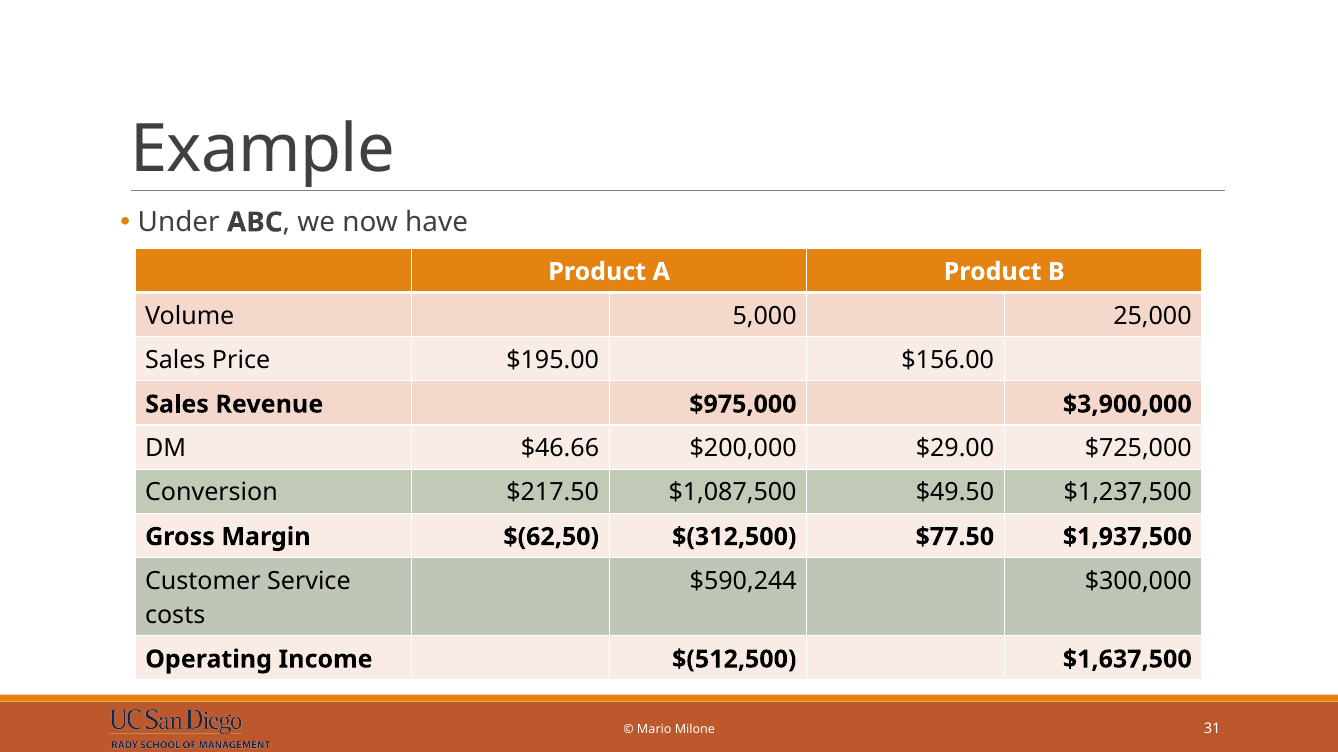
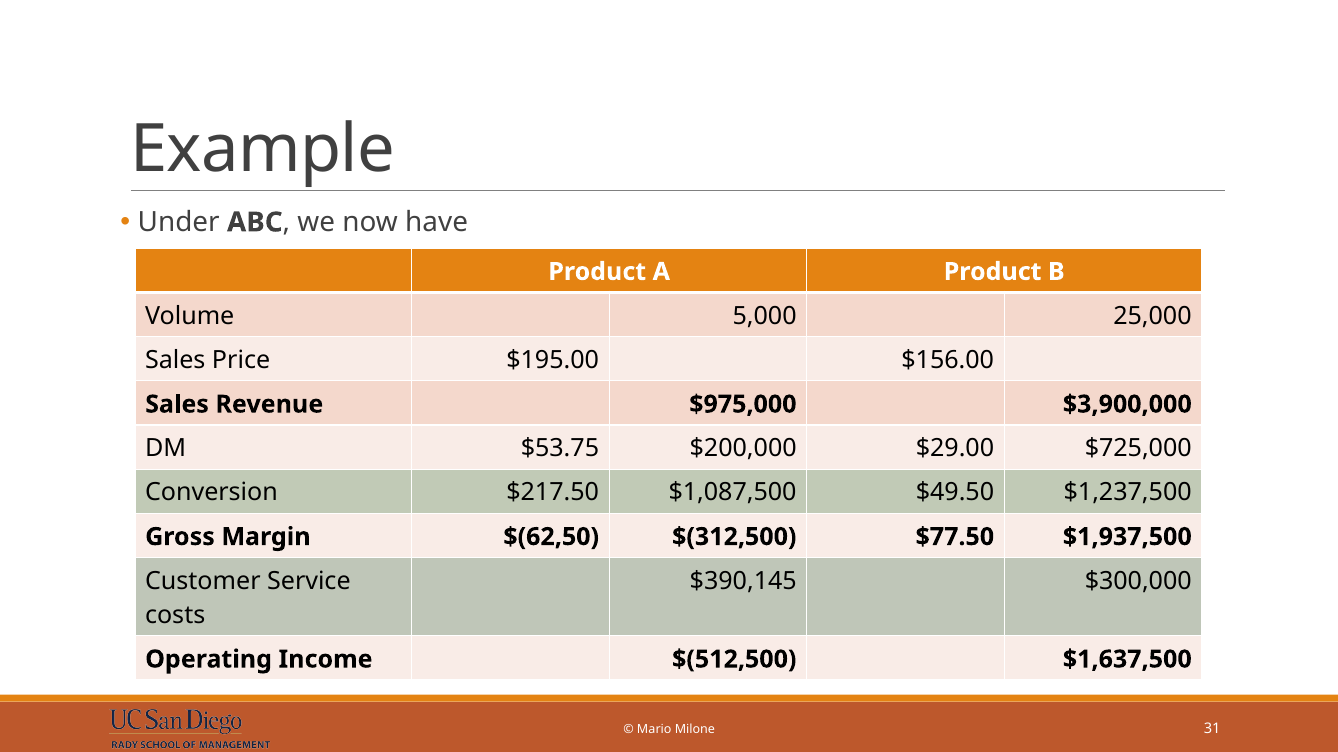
$46.66: $46.66 -> $53.75 (560, 449)
$590,244: $590,244 -> $390,145 (743, 581)
